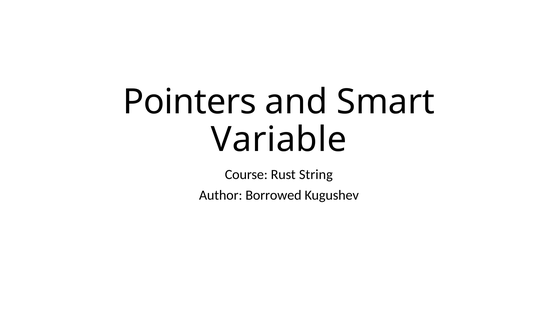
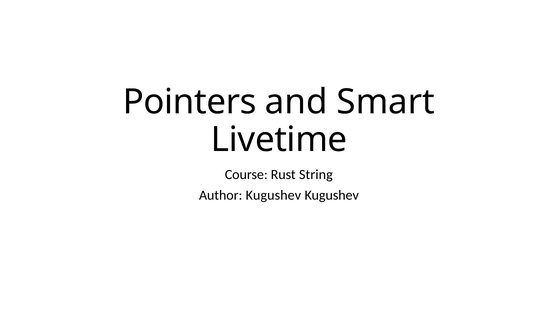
Variable: Variable -> Livetime (279, 139)
Author Borrowed: Borrowed -> Kugushev (273, 195)
